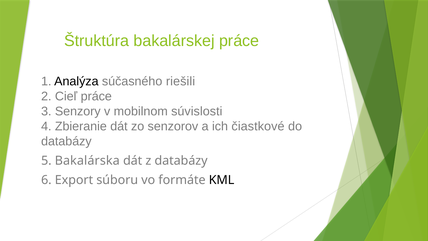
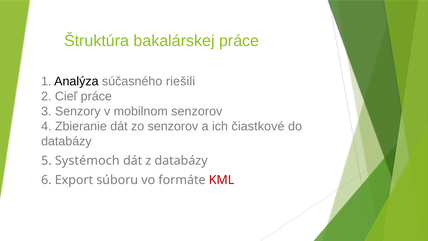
mobilnom súvislosti: súvislosti -> senzorov (197, 111)
Bakalárska: Bakalárska -> Systémoch (87, 161)
KML colour: black -> red (222, 180)
